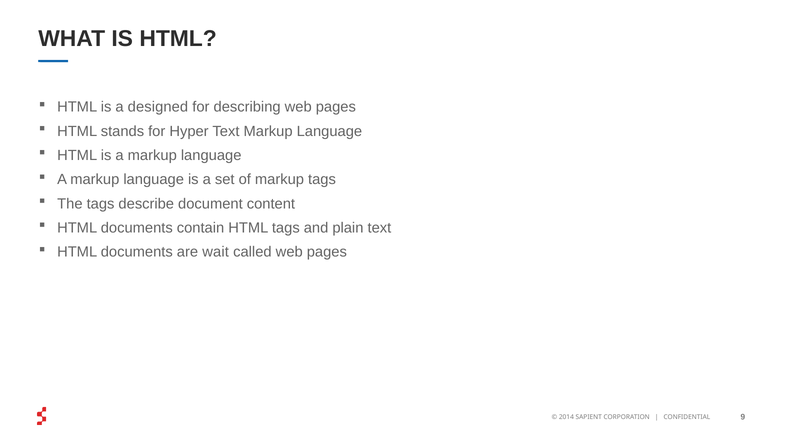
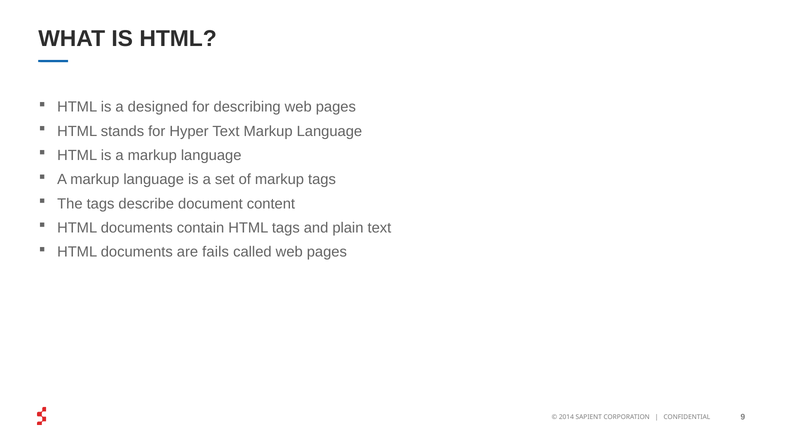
wait: wait -> fails (216, 253)
